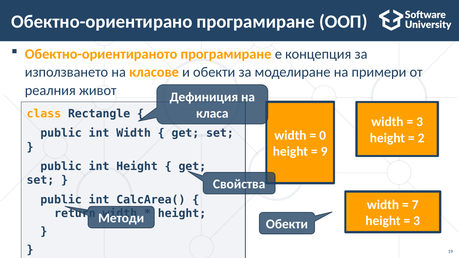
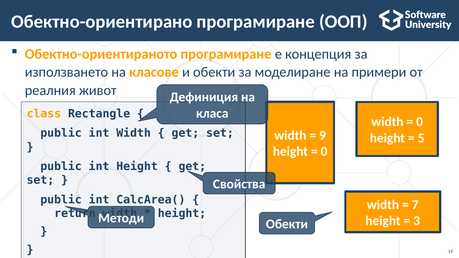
3: 3 -> 0 (420, 122)
0: 0 -> 9 (323, 136)
2: 2 -> 5 (421, 138)
9: 9 -> 0 (324, 152)
